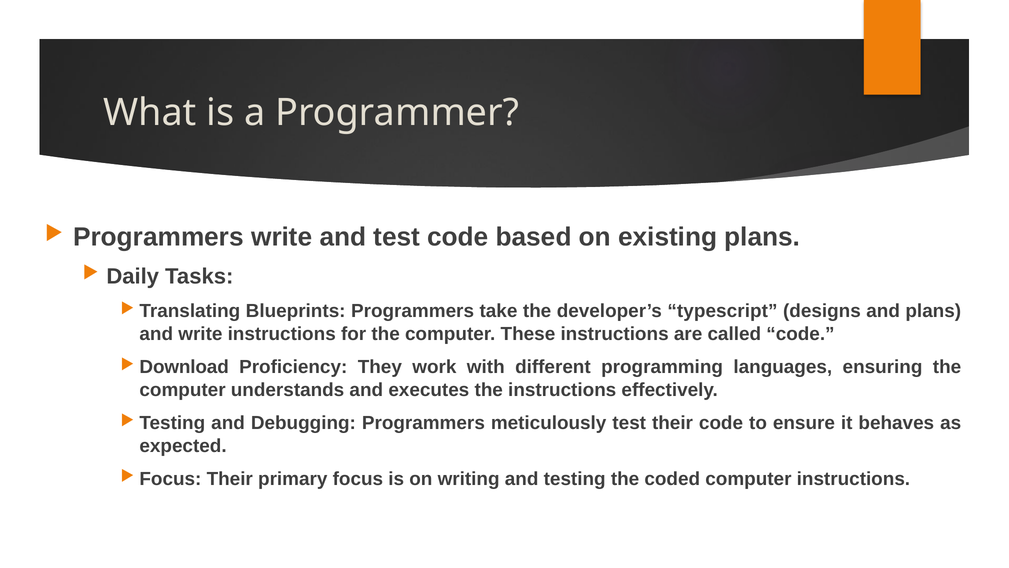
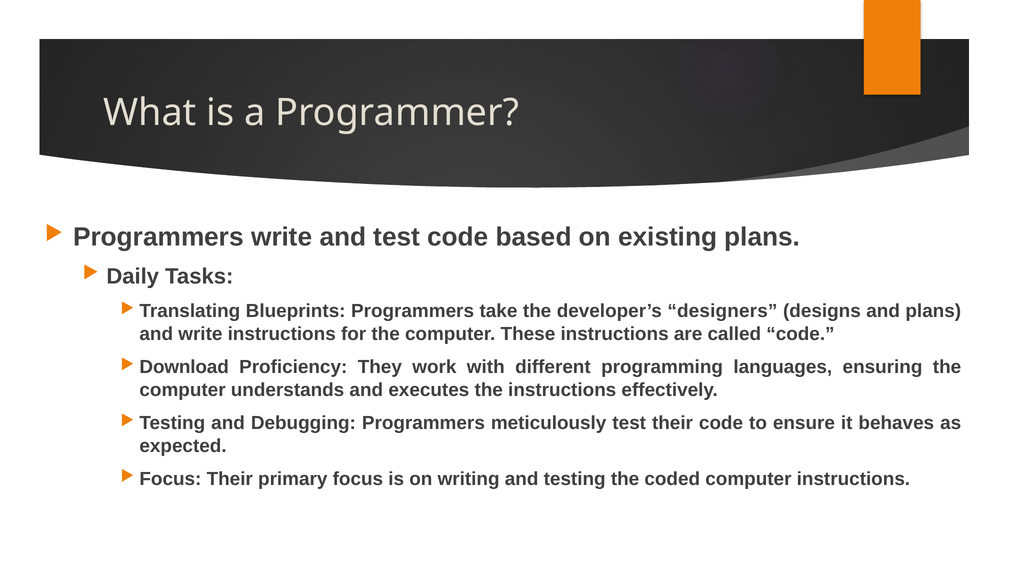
typescript: typescript -> designers (722, 311)
